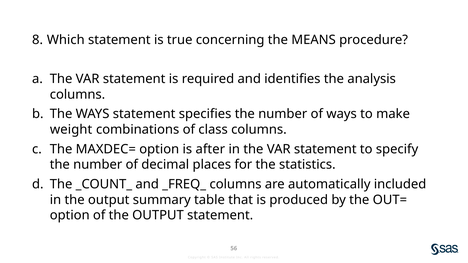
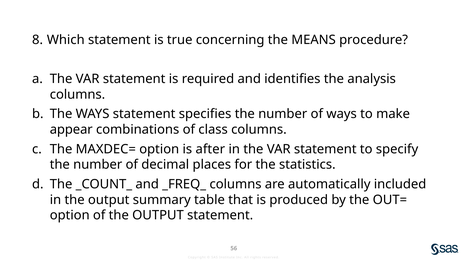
weight: weight -> appear (71, 130)
